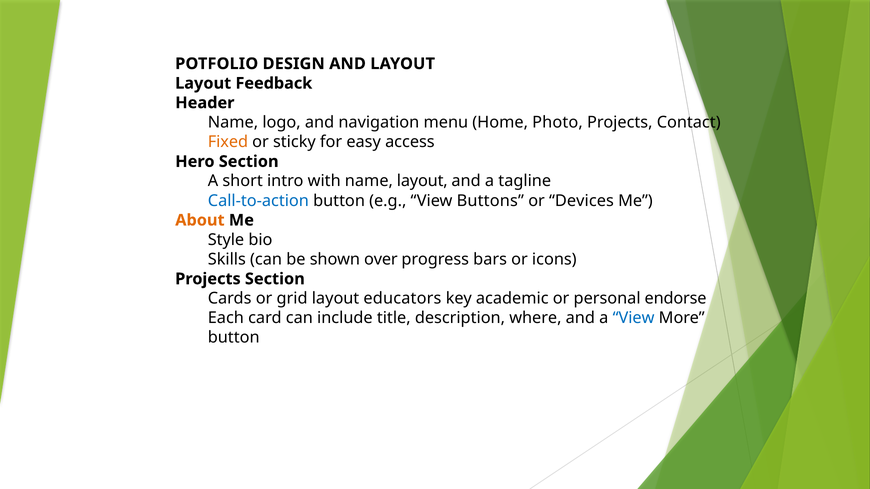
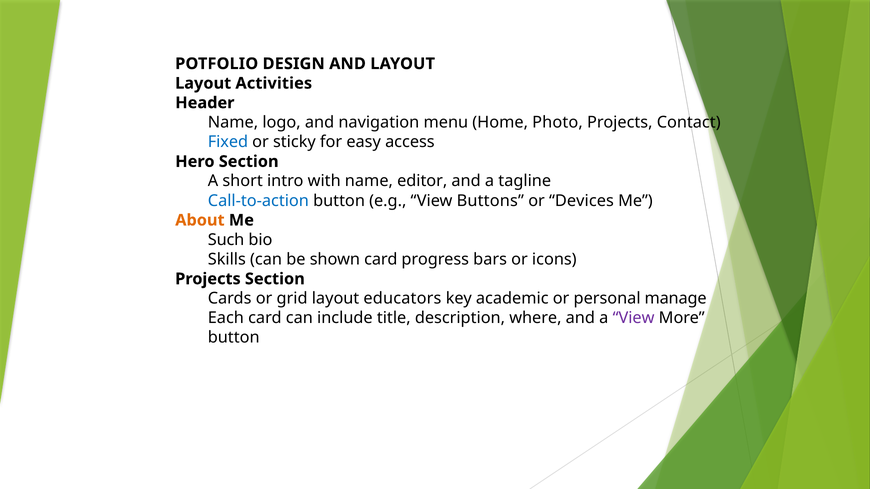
Feedback: Feedback -> Activities (274, 83)
Fixed colour: orange -> blue (228, 142)
name layout: layout -> editor (422, 181)
Style: Style -> Such (226, 240)
shown over: over -> card (381, 260)
endorse: endorse -> manage (676, 299)
View colour: blue -> purple (634, 318)
